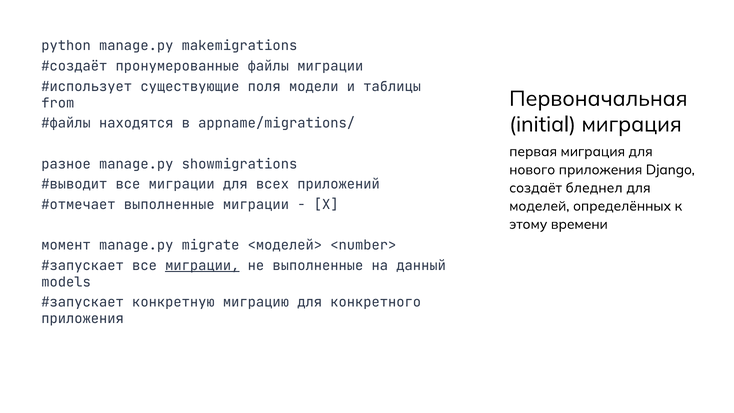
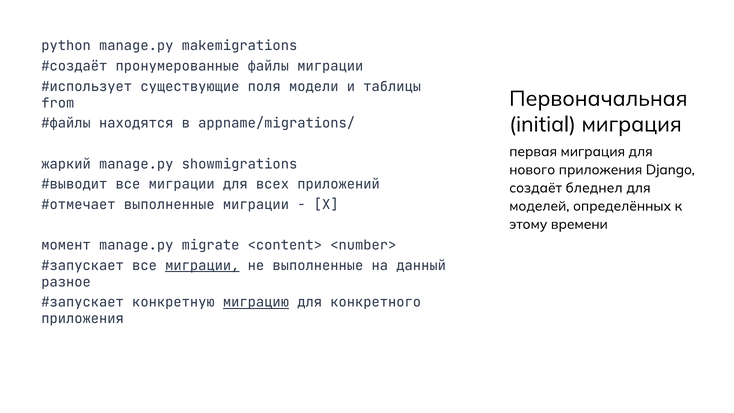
разное: разное -> жаркий (66, 164)
<моделей>: <моделей> -> <content> (285, 245)
models: models -> разное (66, 282)
миграцию underline: none -> present (256, 302)
